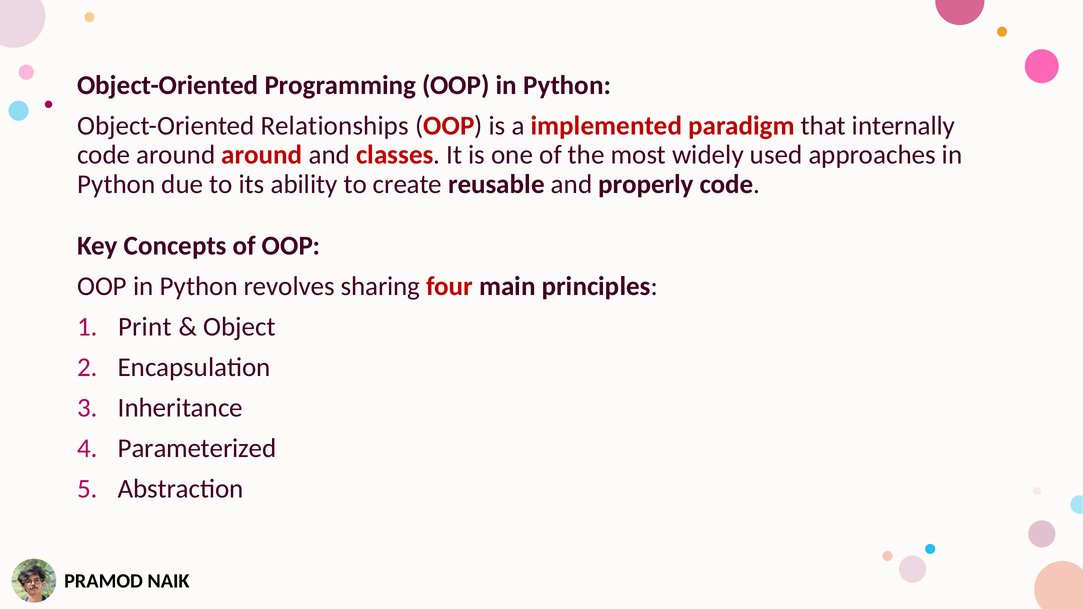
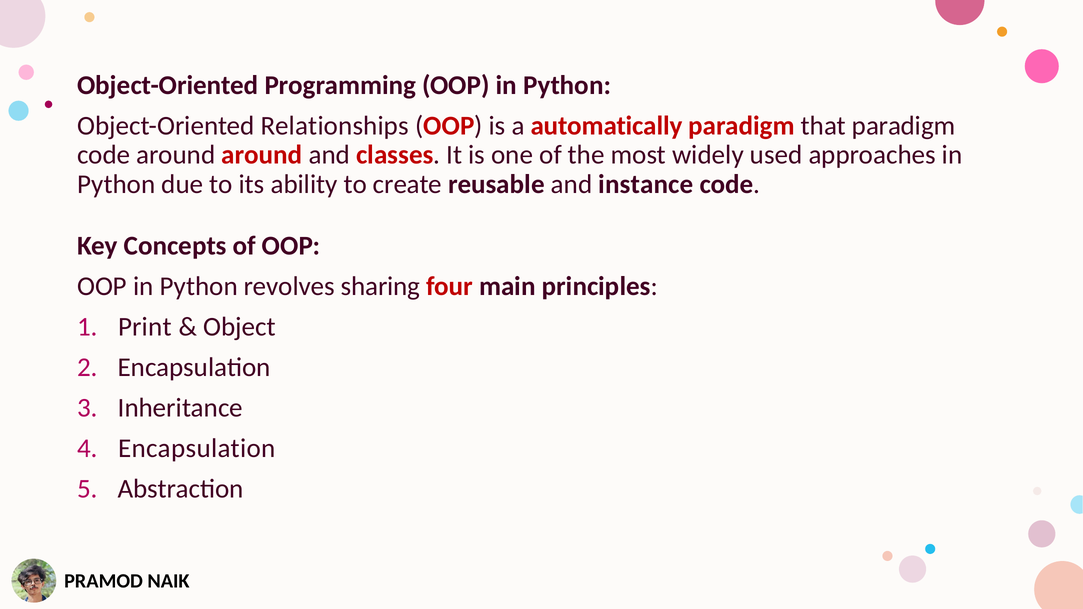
implemented: implemented -> automatically (607, 126)
that internally: internally -> paradigm (904, 126)
properly: properly -> instance (646, 184)
Parameterized: Parameterized -> Encapsulation (197, 448)
